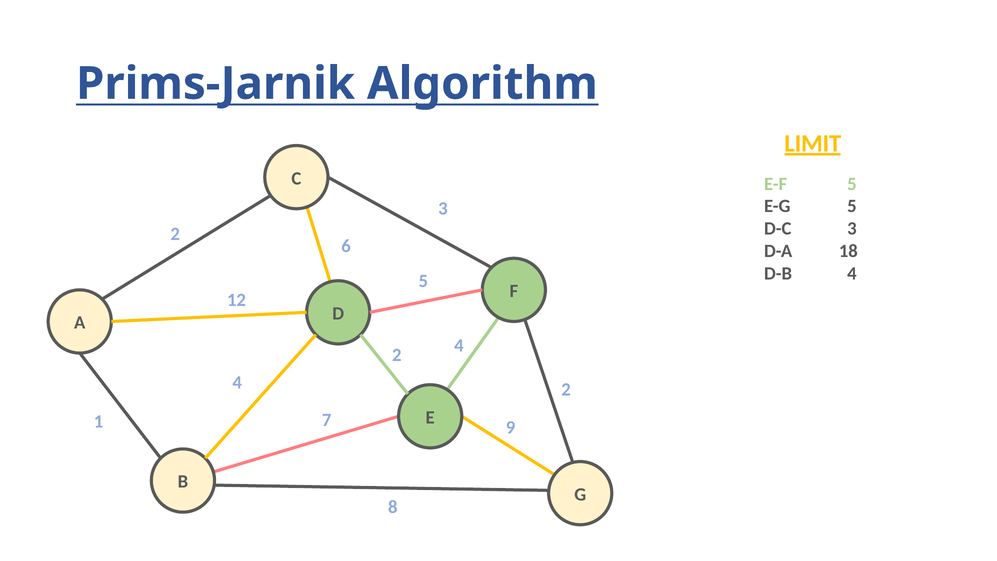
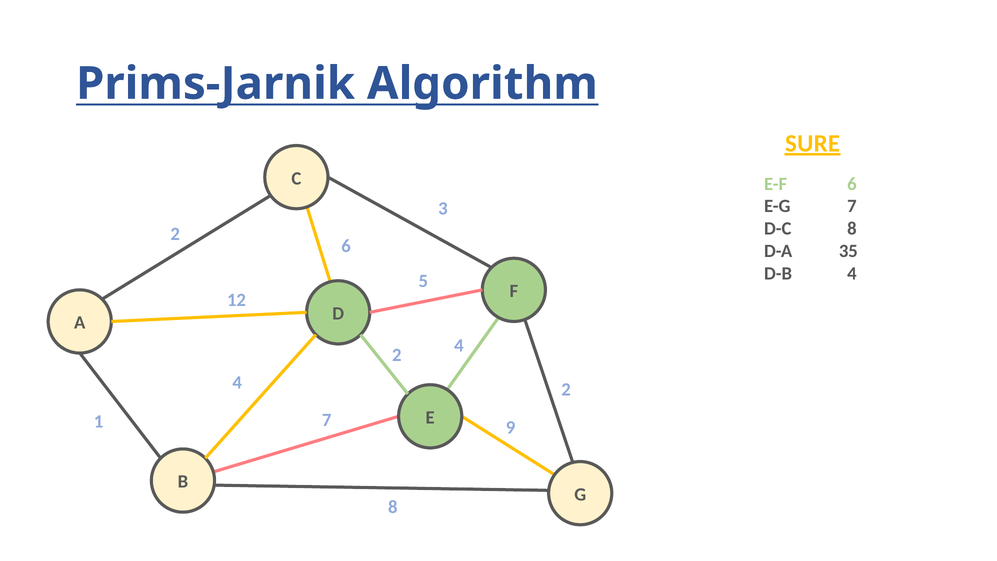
LIMIT: LIMIT -> SURE (813, 143)
E-F 5: 5 -> 6 (852, 184)
E-G 5: 5 -> 7 (852, 206)
D-C 3: 3 -> 8 (852, 229)
18: 18 -> 35 (848, 251)
